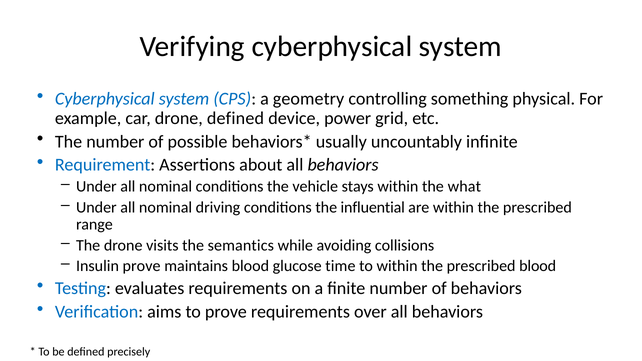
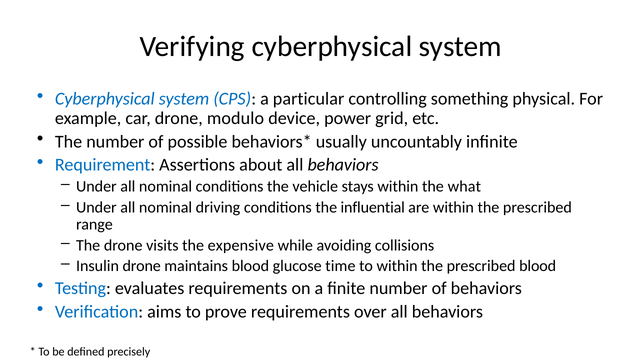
geometry: geometry -> particular (309, 99)
drone defined: defined -> modulo (235, 118)
semantics: semantics -> expensive (241, 245)
Insulin prove: prove -> drone (142, 266)
